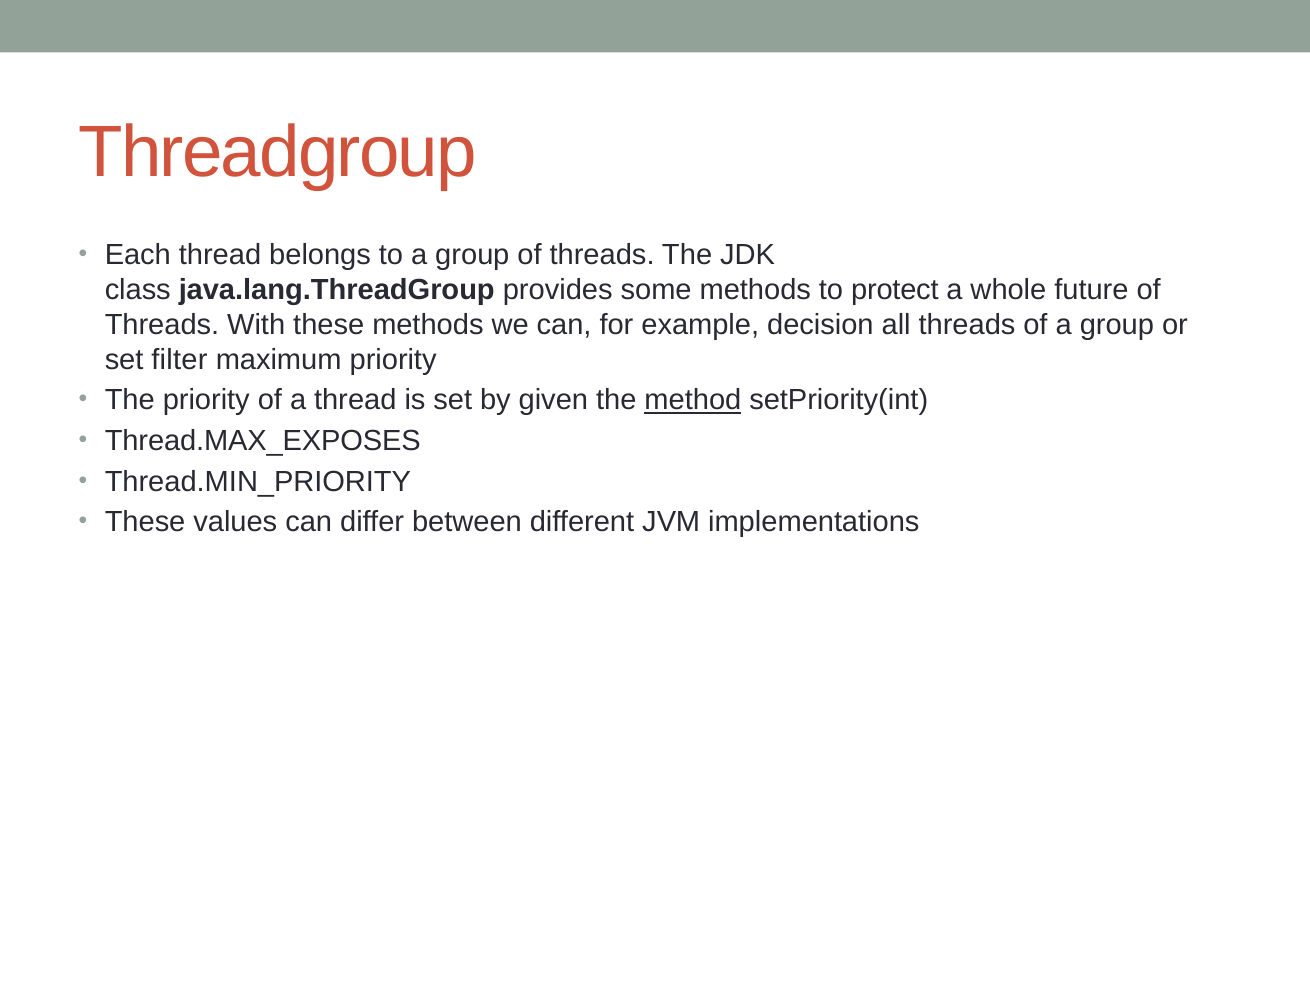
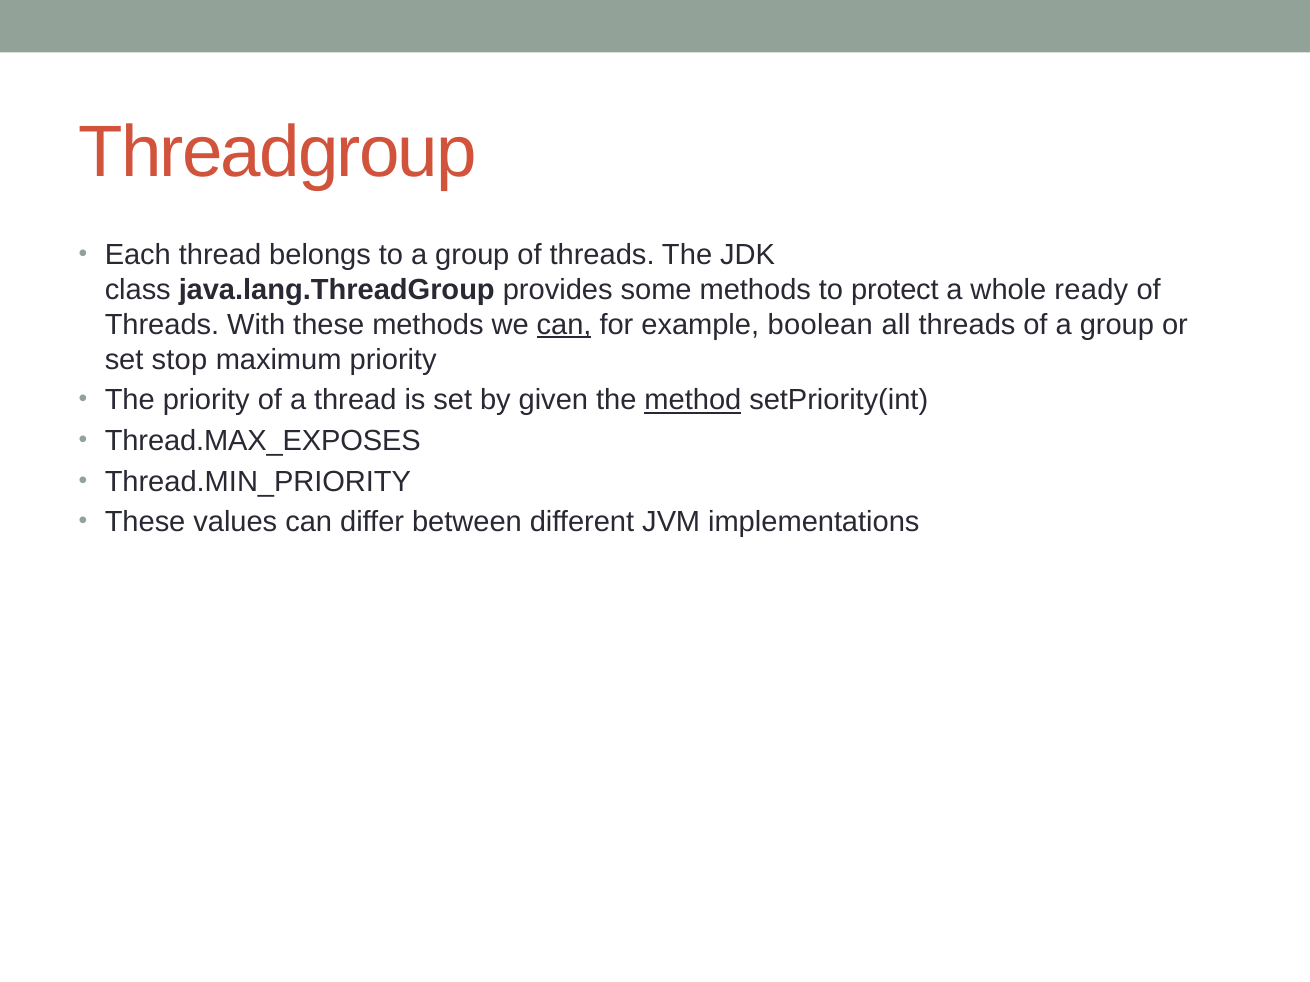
future: future -> ready (1091, 290)
can underline: none -> present (564, 325)
decision: decision -> boolean (820, 325)
filter: filter -> stop (179, 360)
